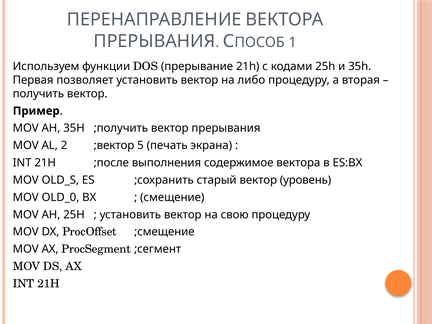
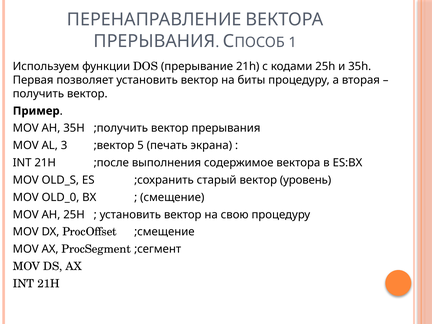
либо: либо -> биты (251, 80)
2: 2 -> 3 (64, 145)
